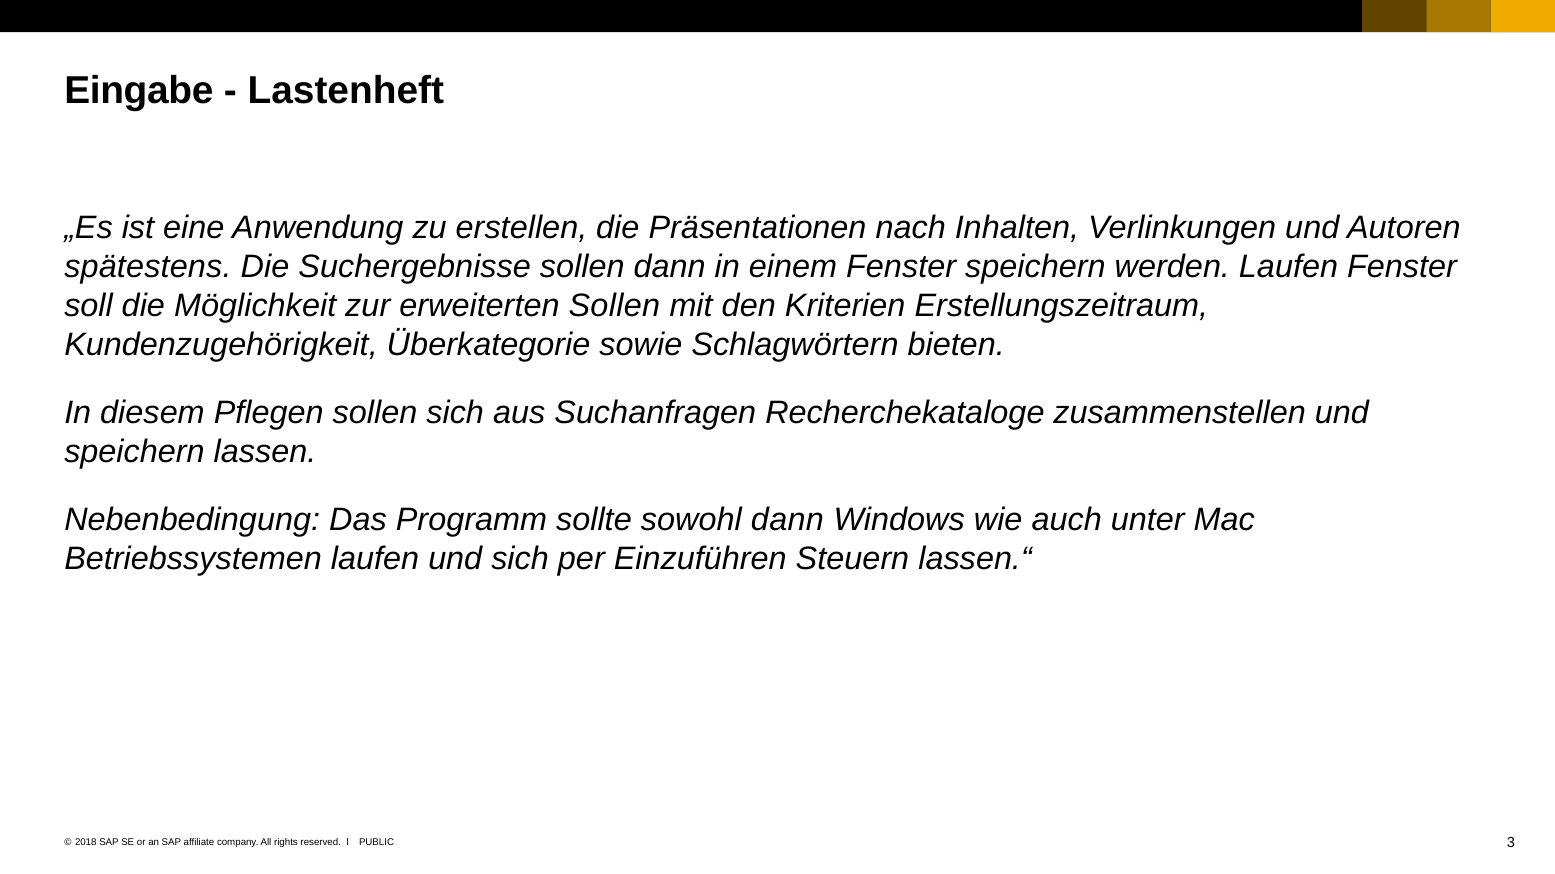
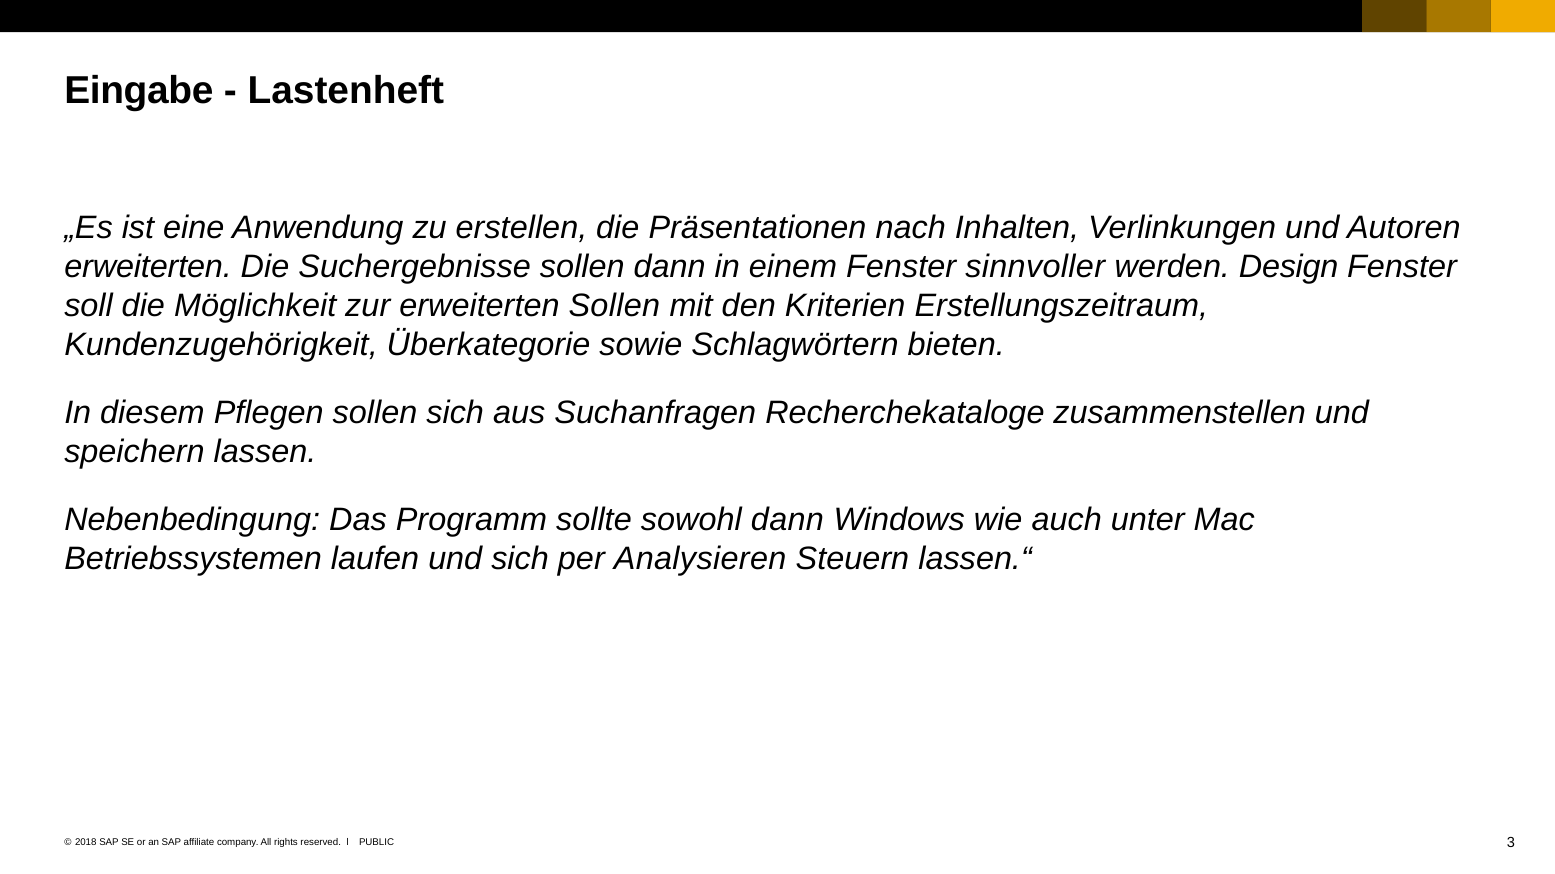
spätestens: spätestens -> erweiterten (148, 267)
Fenster speichern: speichern -> sinnvoller (1035, 267)
werden Laufen: Laufen -> Design (1289, 267)
Einzuführen: Einzuführen -> Analysieren (700, 559)
